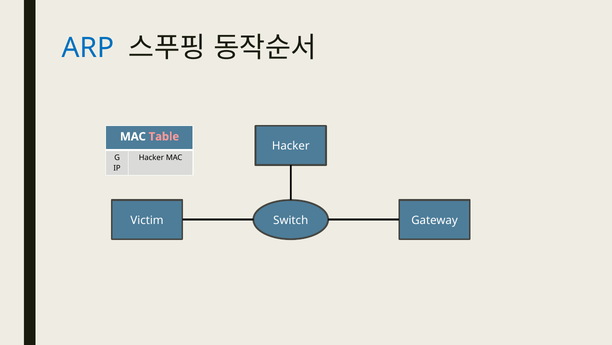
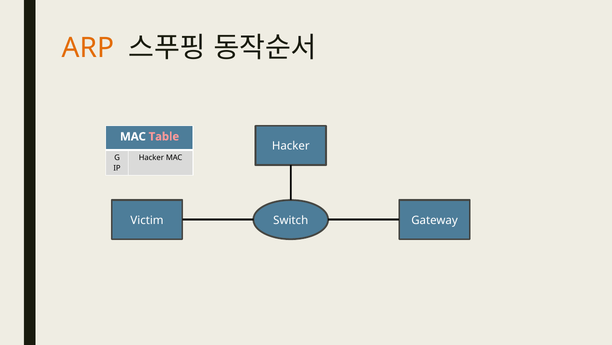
ARP colour: blue -> orange (88, 48)
